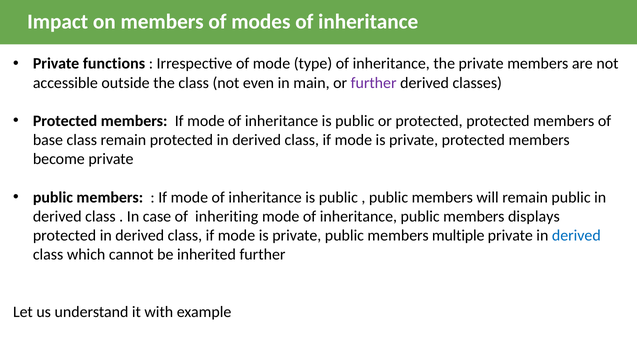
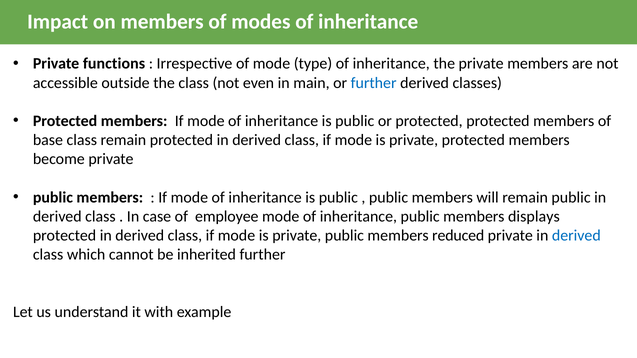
further colour: purple -> blue (374, 83)
inheriting: inheriting -> employee (227, 217)
multiple: multiple -> reduced (458, 236)
